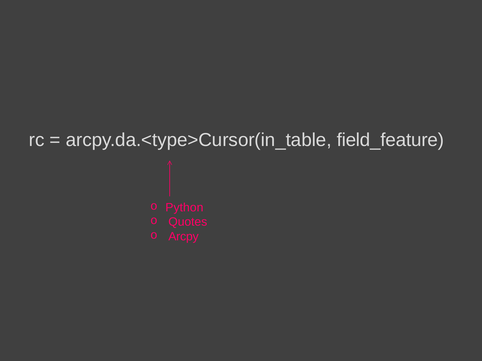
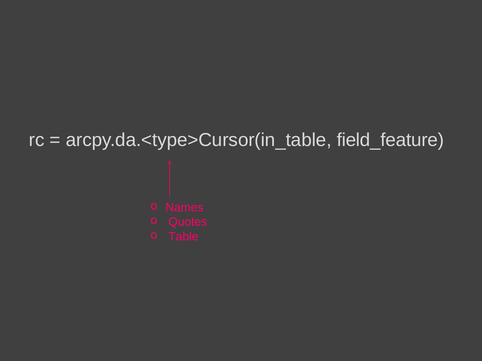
Python: Python -> Names (184, 208)
Arcpy: Arcpy -> Table (183, 237)
